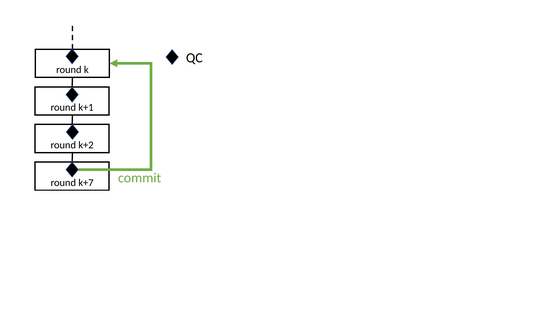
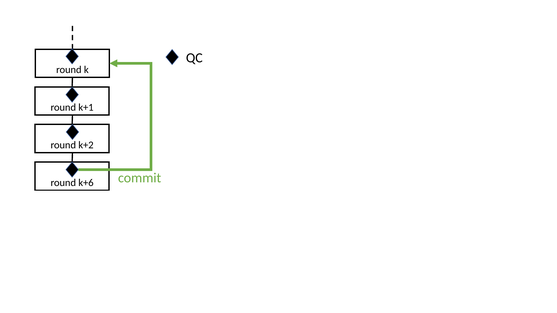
k+7: k+7 -> k+6 (86, 183)
